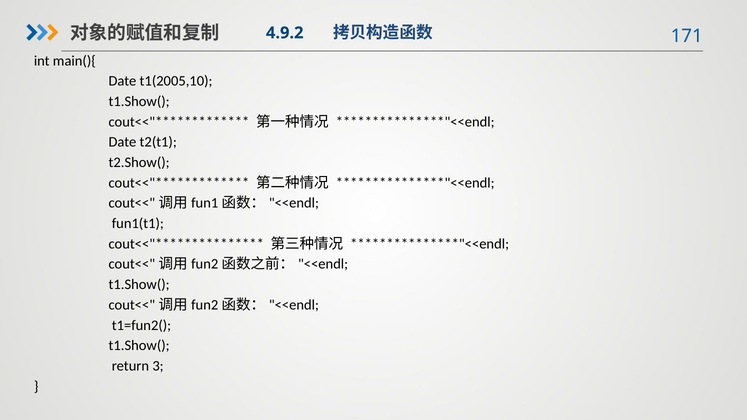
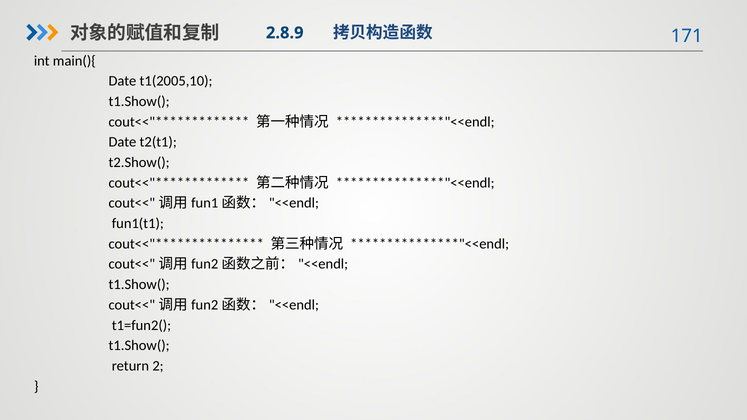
4.9.2: 4.9.2 -> 2.8.9 (285, 33)
3: 3 -> 2 (158, 366)
